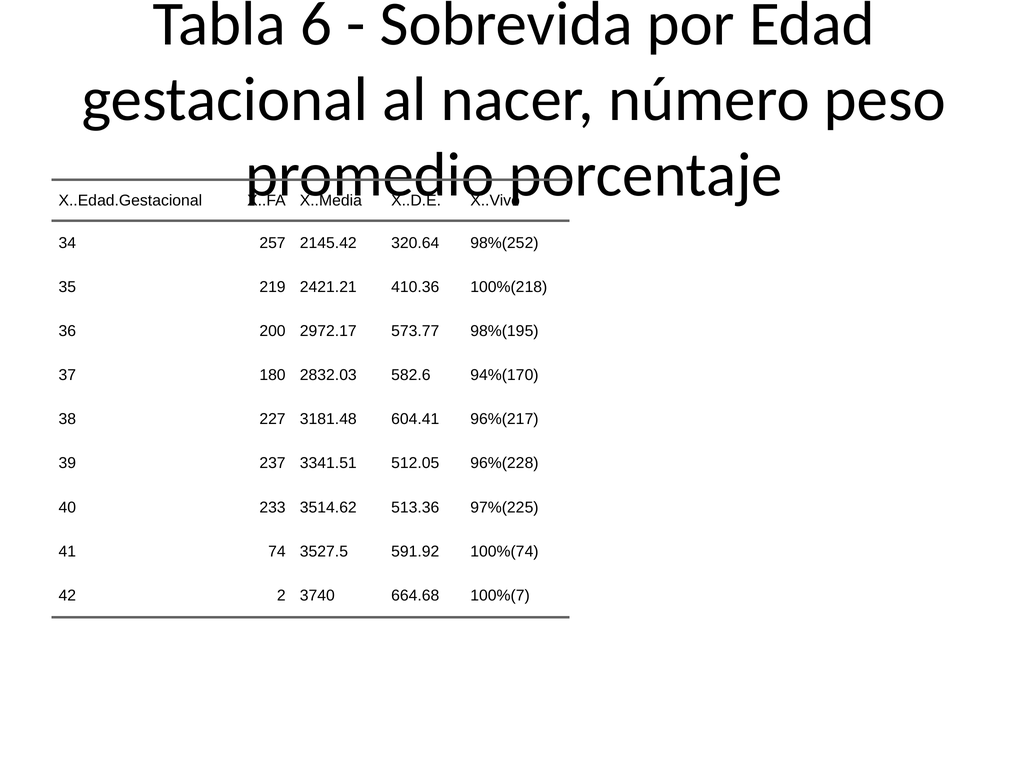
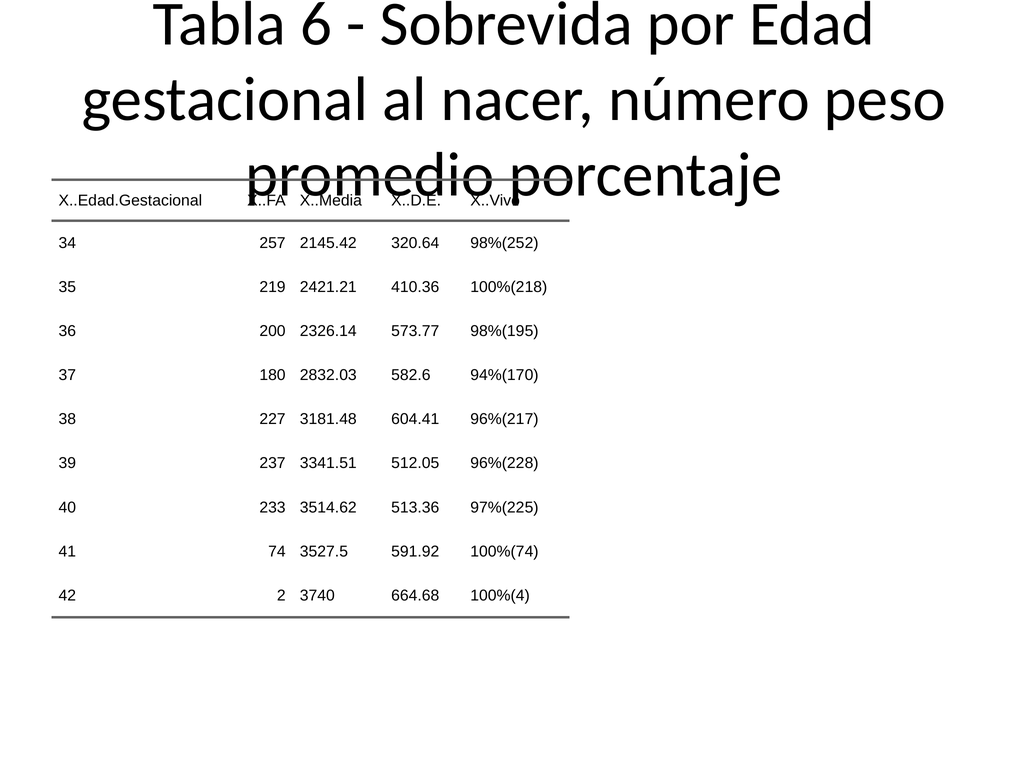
2972.17: 2972.17 -> 2326.14 (328, 332)
100%(7: 100%(7 -> 100%(4 (500, 596)
